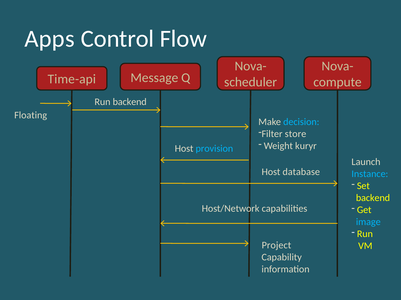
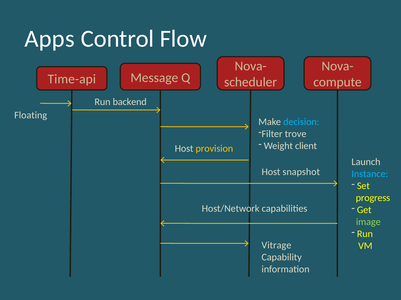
store: store -> trove (296, 134)
kuryr: kuryr -> client (306, 146)
provision colour: light blue -> yellow (214, 149)
database: database -> snapshot (301, 172)
backend: backend -> progress (373, 198)
image colour: light blue -> light green (368, 223)
Project: Project -> Vitrage (276, 246)
